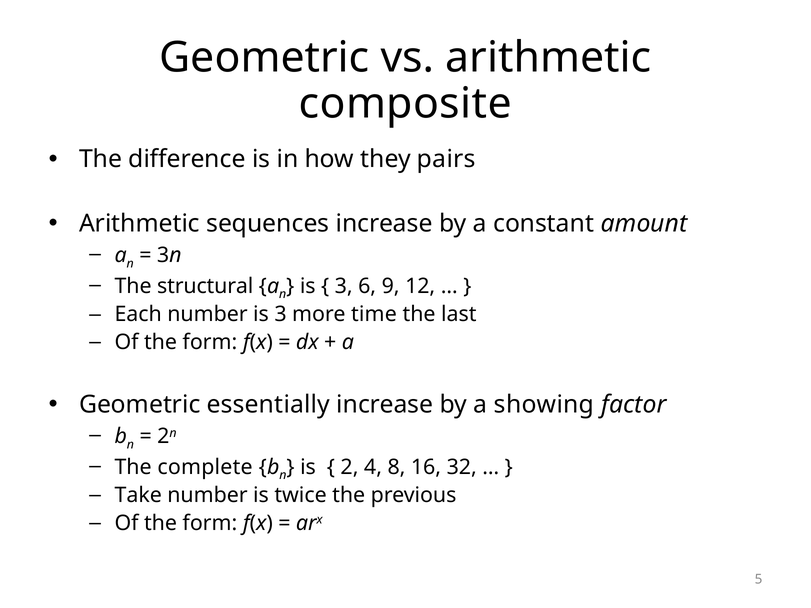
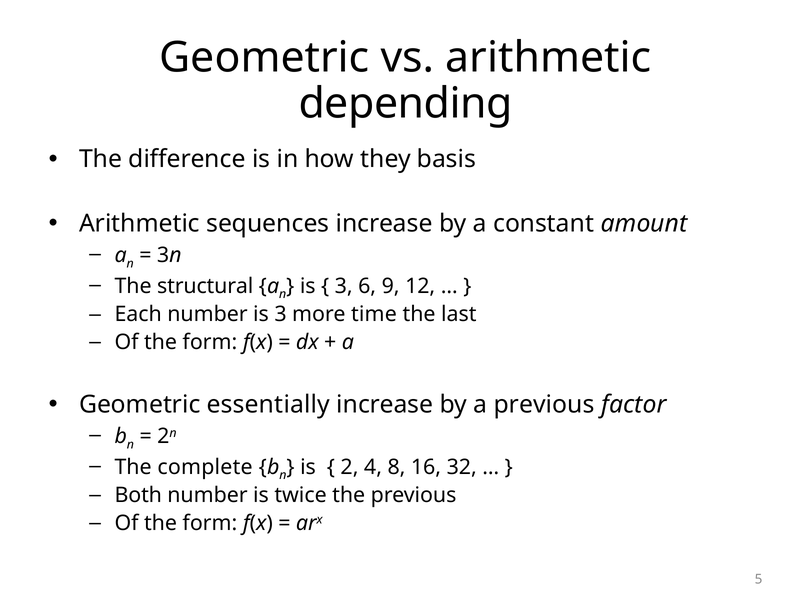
composite: composite -> depending (406, 104)
pairs: pairs -> basis (446, 159)
a showing: showing -> previous (544, 405)
Take: Take -> Both (138, 496)
